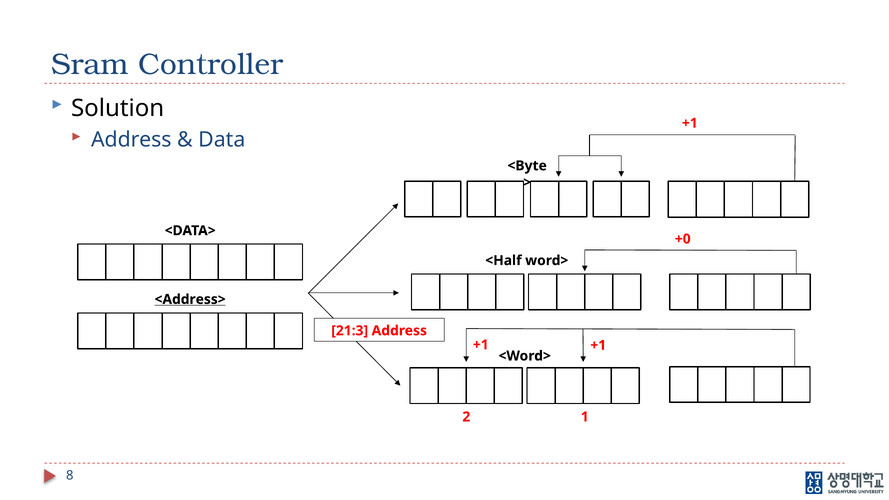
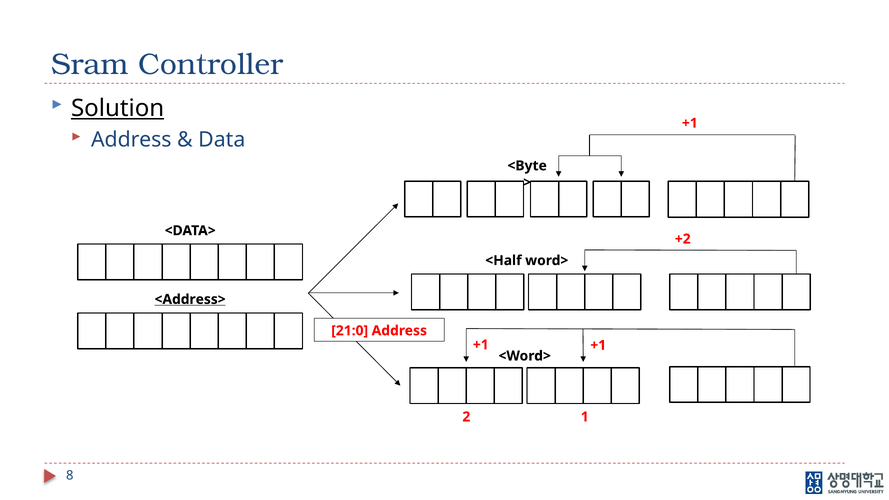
Solution underline: none -> present (118, 108)
+0: +0 -> +2 (683, 239)
21:3: 21:3 -> 21:0 (350, 331)
